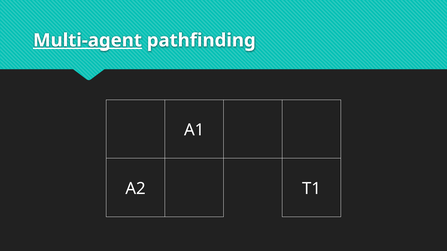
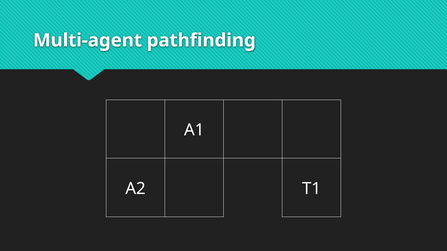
Multi-agent underline: present -> none (87, 40)
